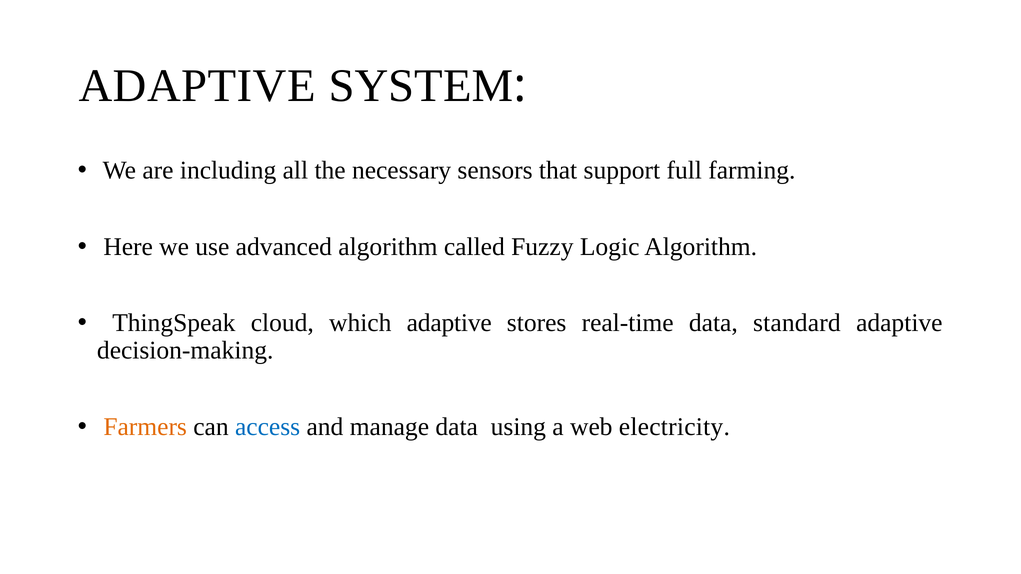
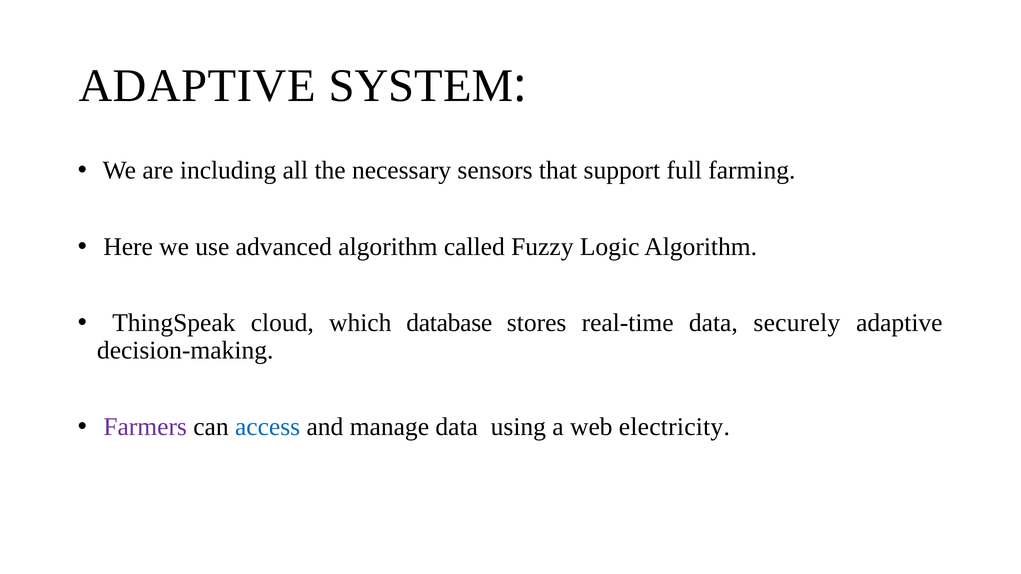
which adaptive: adaptive -> database (449, 323)
standard: standard -> securely (797, 323)
Farmers colour: orange -> purple (145, 427)
